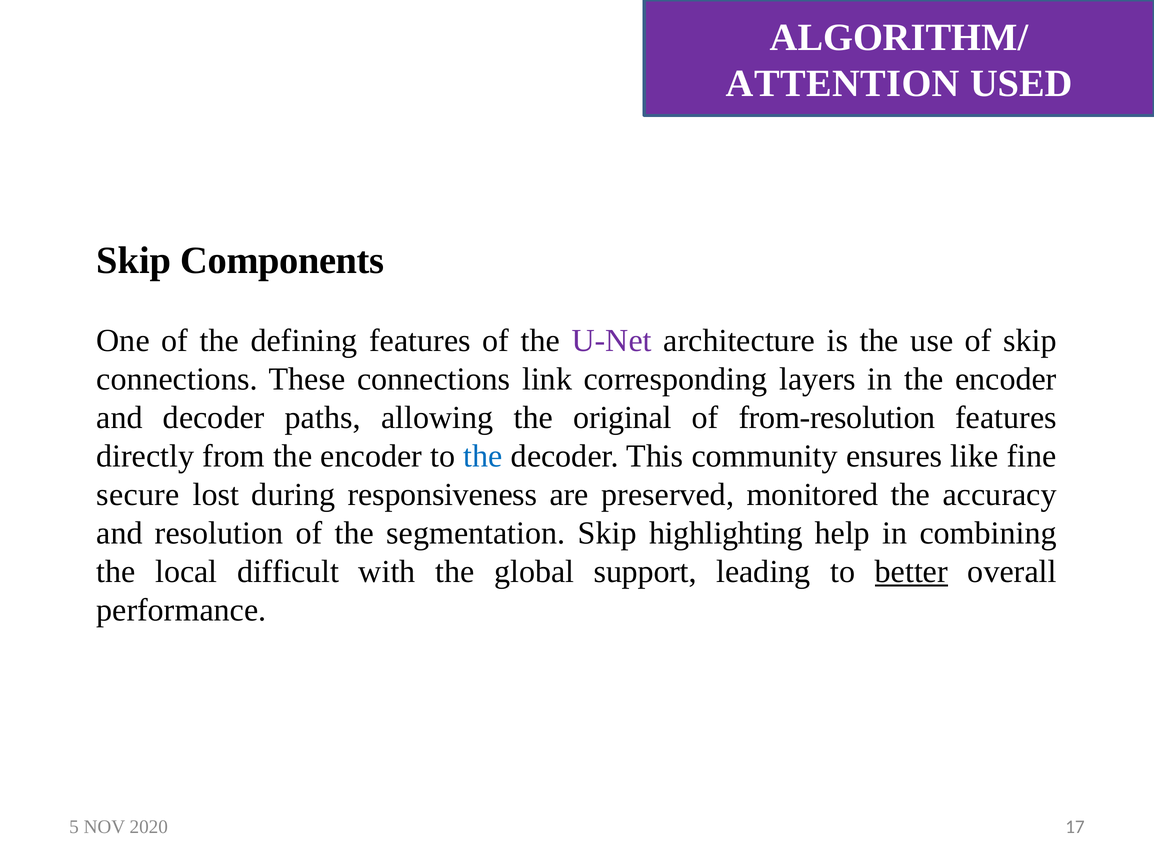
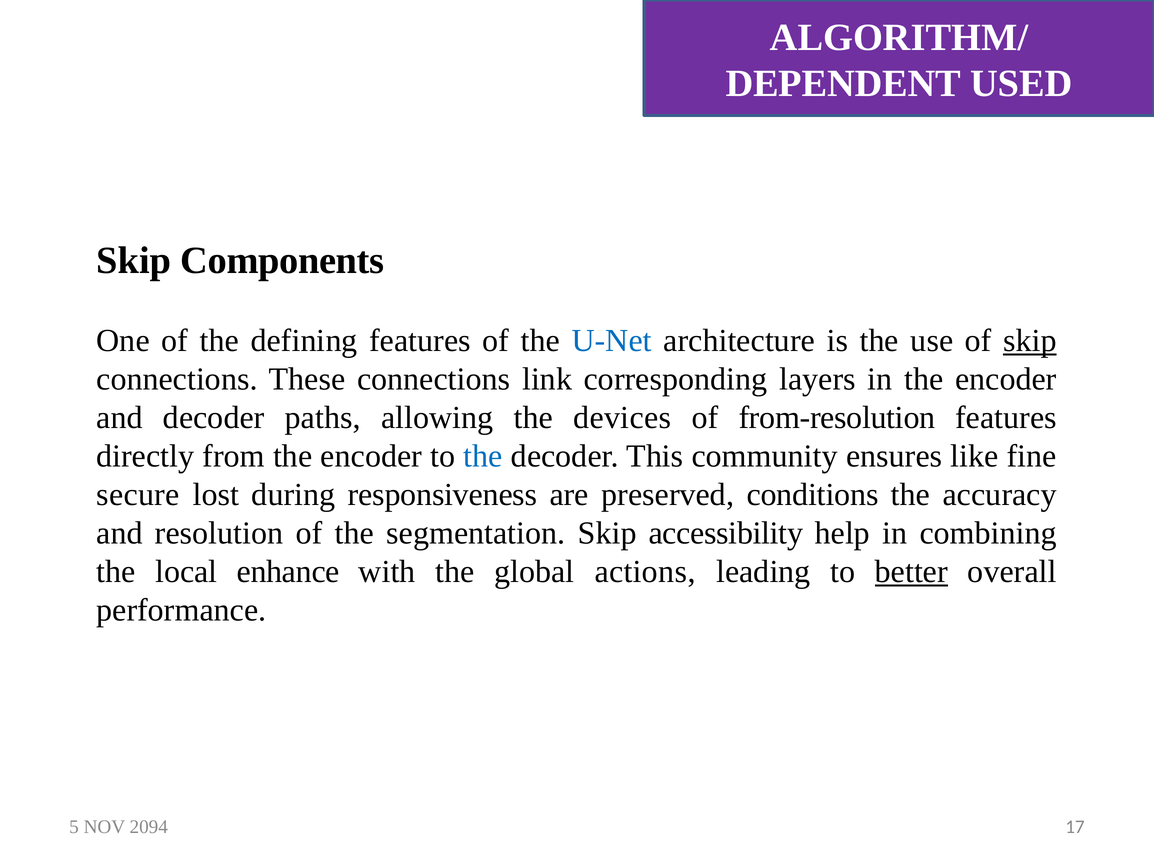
ATTENTION: ATTENTION -> DEPENDENT (843, 83)
U-Net colour: purple -> blue (612, 341)
skip underline: none -> present (1030, 341)
original: original -> devices (622, 418)
monitored: monitored -> conditions (813, 495)
highlighting: highlighting -> accessibility (726, 533)
difficult: difficult -> enhance (288, 572)
support: support -> actions (645, 572)
2020: 2020 -> 2094 (149, 827)
